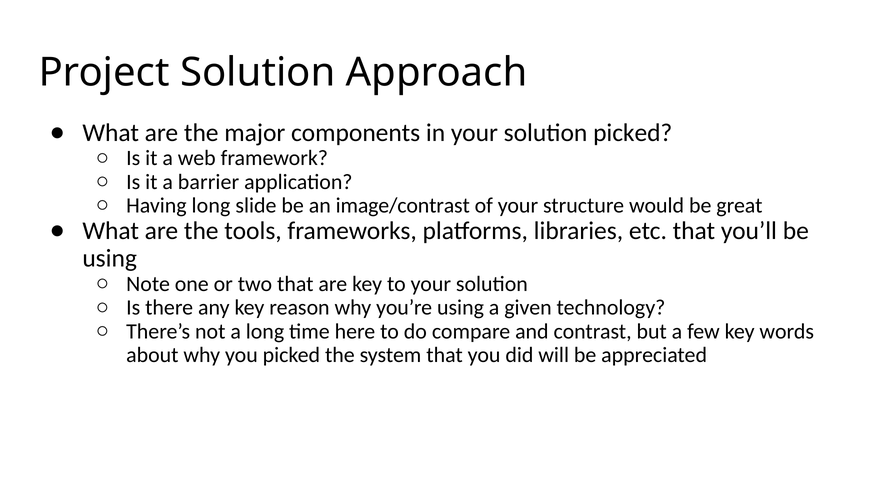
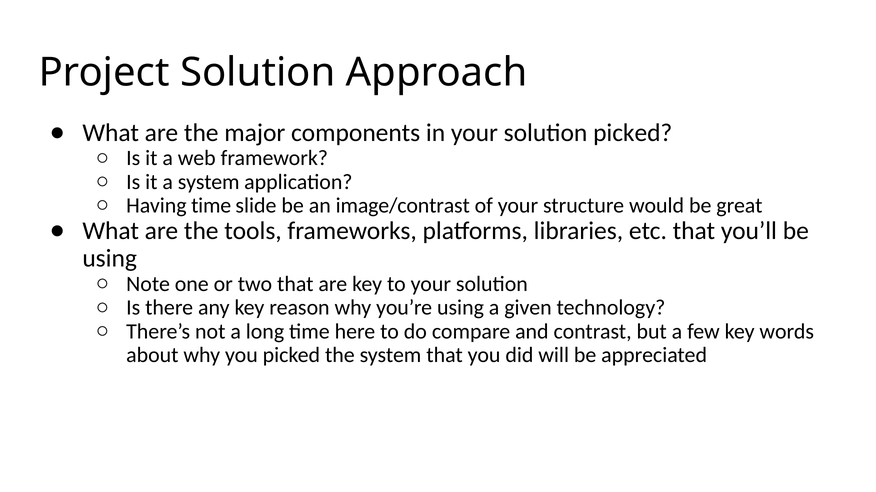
a barrier: barrier -> system (209, 182)
Having long: long -> time (211, 206)
